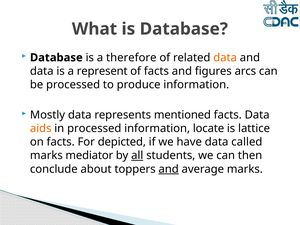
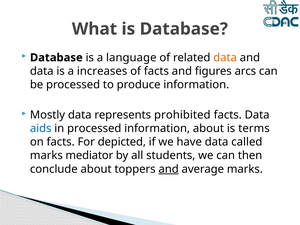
therefore: therefore -> language (131, 58)
represent: represent -> increases (102, 71)
mentioned: mentioned -> prohibited (182, 115)
aids colour: orange -> blue (41, 129)
information locate: locate -> about (208, 129)
lattice: lattice -> terms (254, 129)
all underline: present -> none (137, 156)
